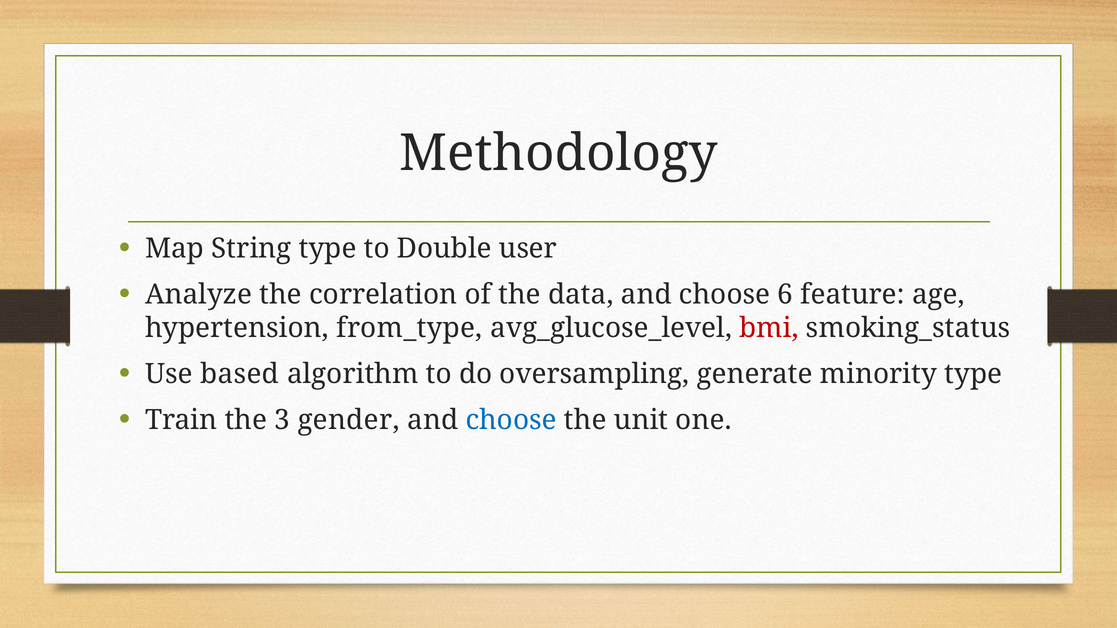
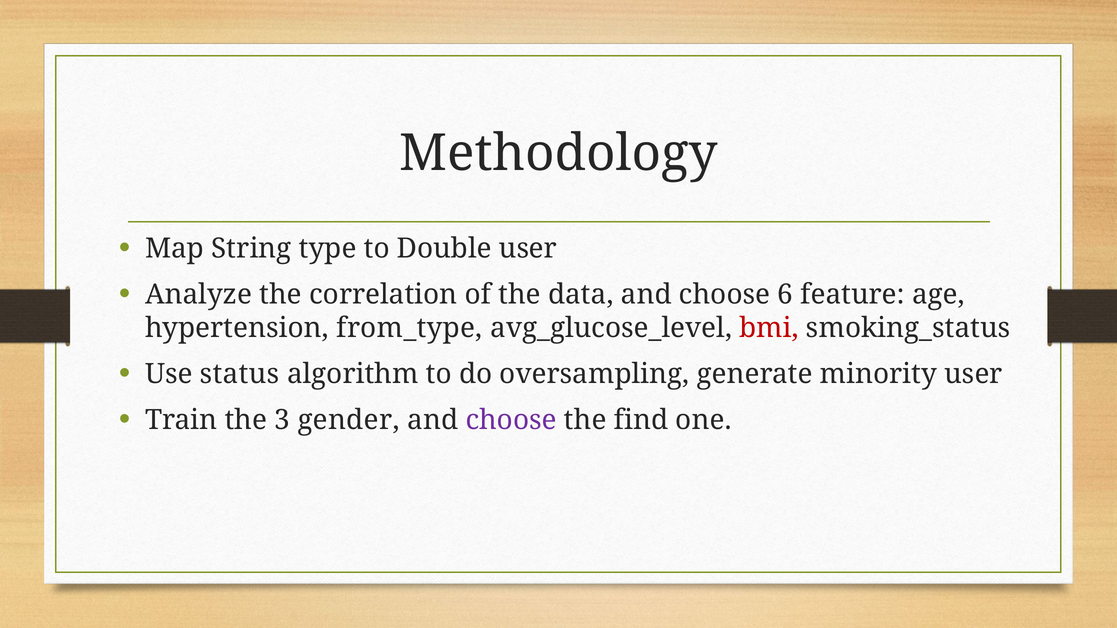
based: based -> status (240, 374)
minority type: type -> user (973, 374)
choose colour: blue -> purple (511, 420)
unit: unit -> find (641, 420)
